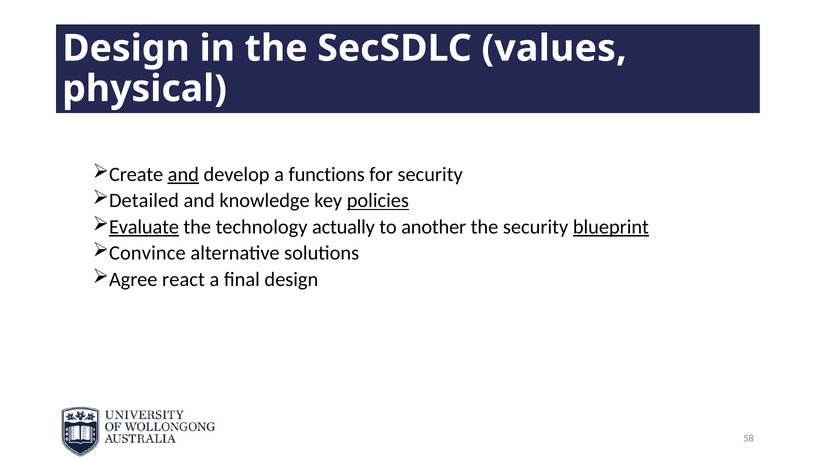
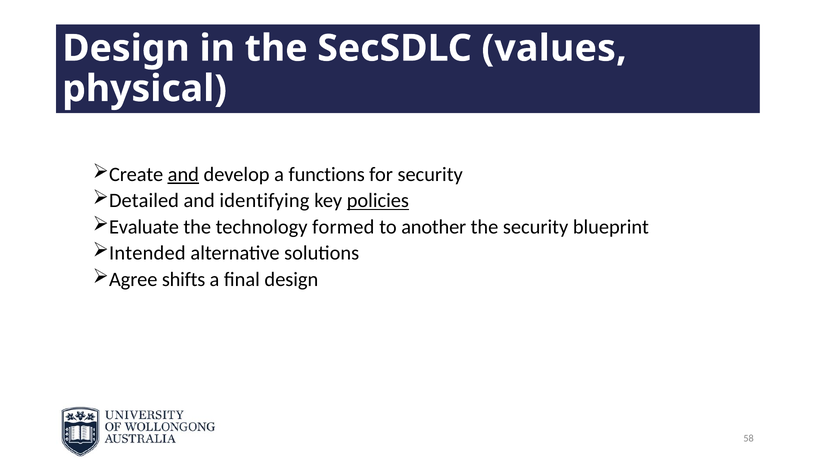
knowledge: knowledge -> identifying (264, 201)
Evaluate underline: present -> none (144, 227)
actually: actually -> formed (343, 227)
blueprint underline: present -> none (611, 227)
Convince: Convince -> Intended (147, 253)
react: react -> shifts (184, 279)
